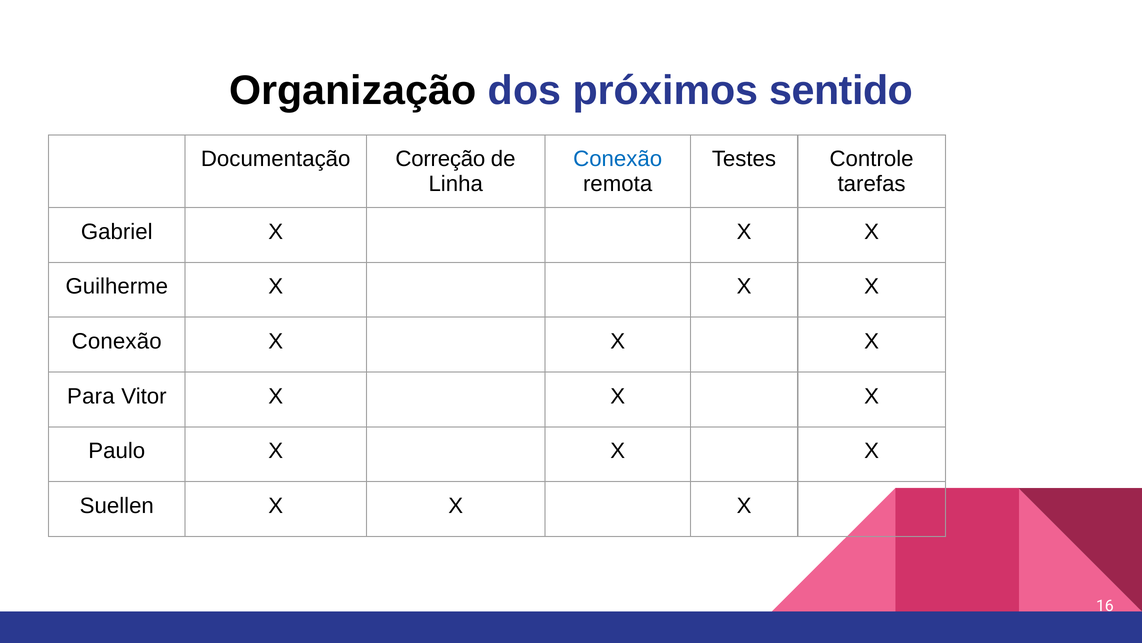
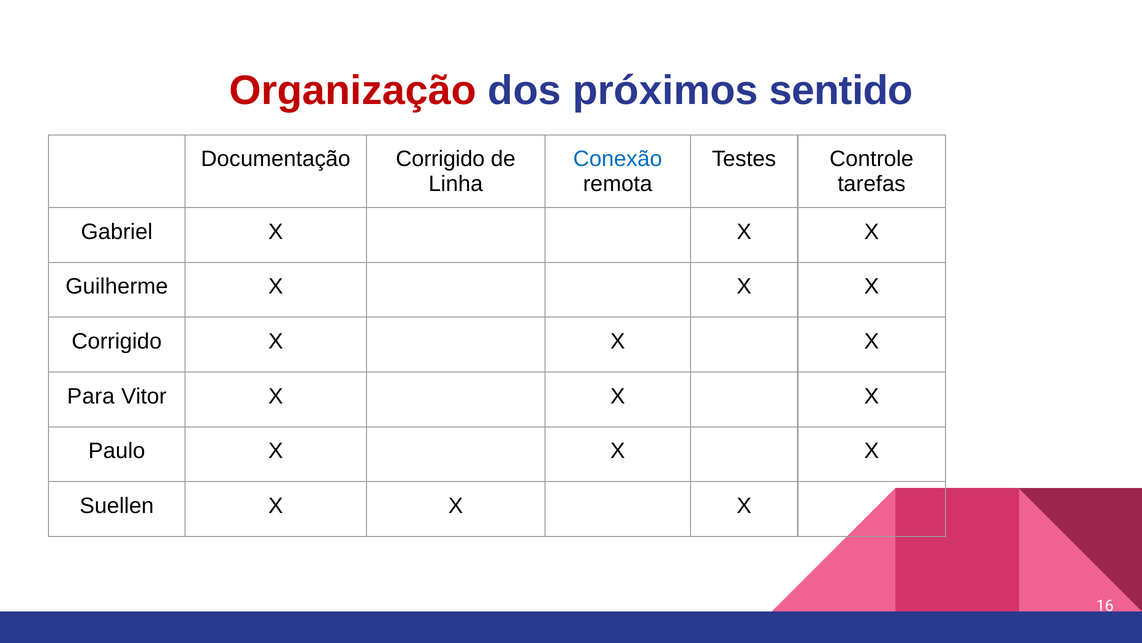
Organização colour: black -> red (353, 90)
Documentação Correção: Correção -> Corrigido (440, 159)
Conexão: Conexão -> Corrigido (117, 341)
